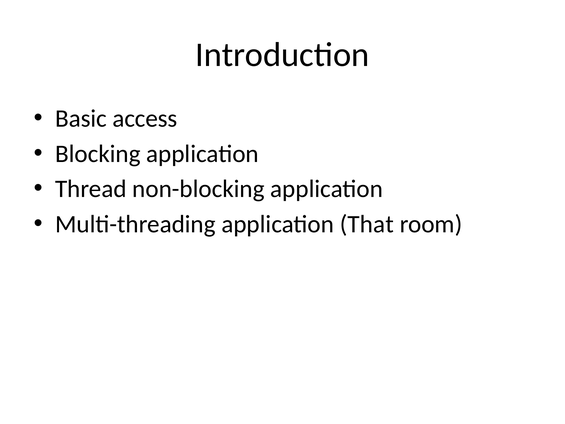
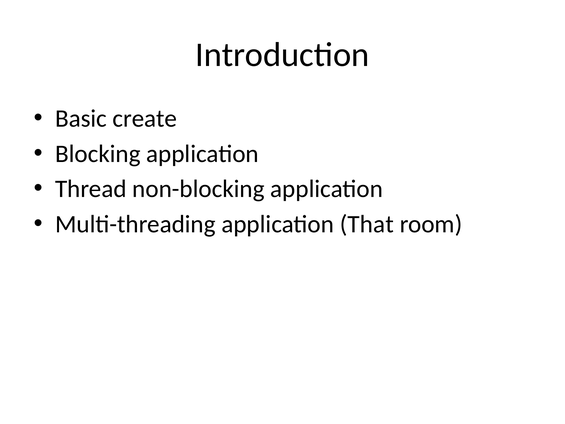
access: access -> create (145, 119)
